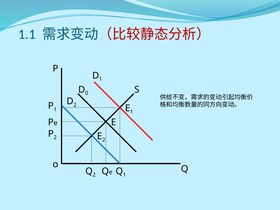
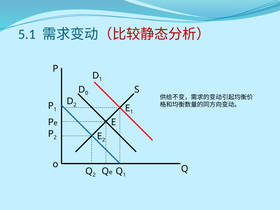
1.1: 1.1 -> 5.1 (27, 34)
